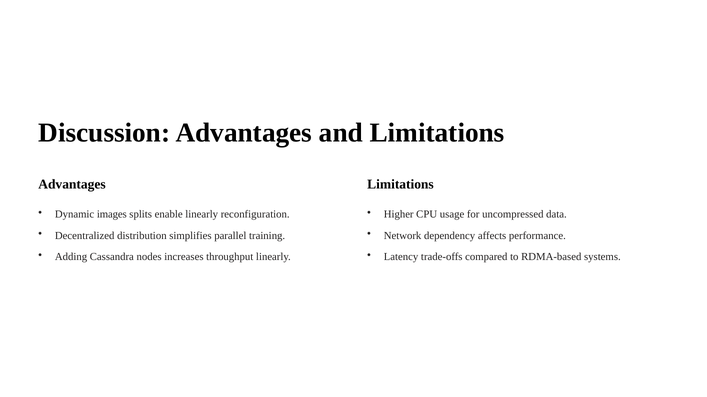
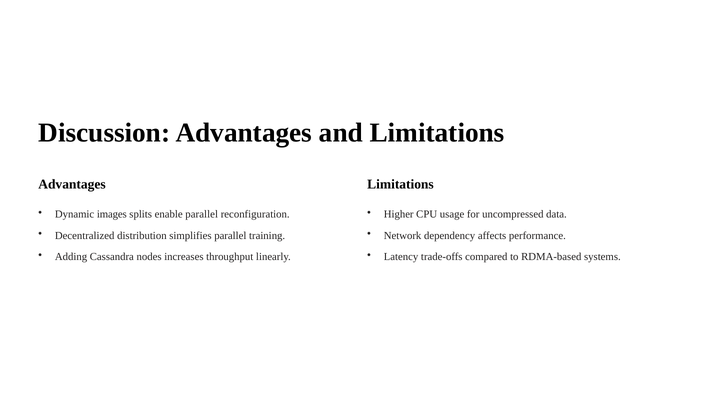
enable linearly: linearly -> parallel (202, 215)
